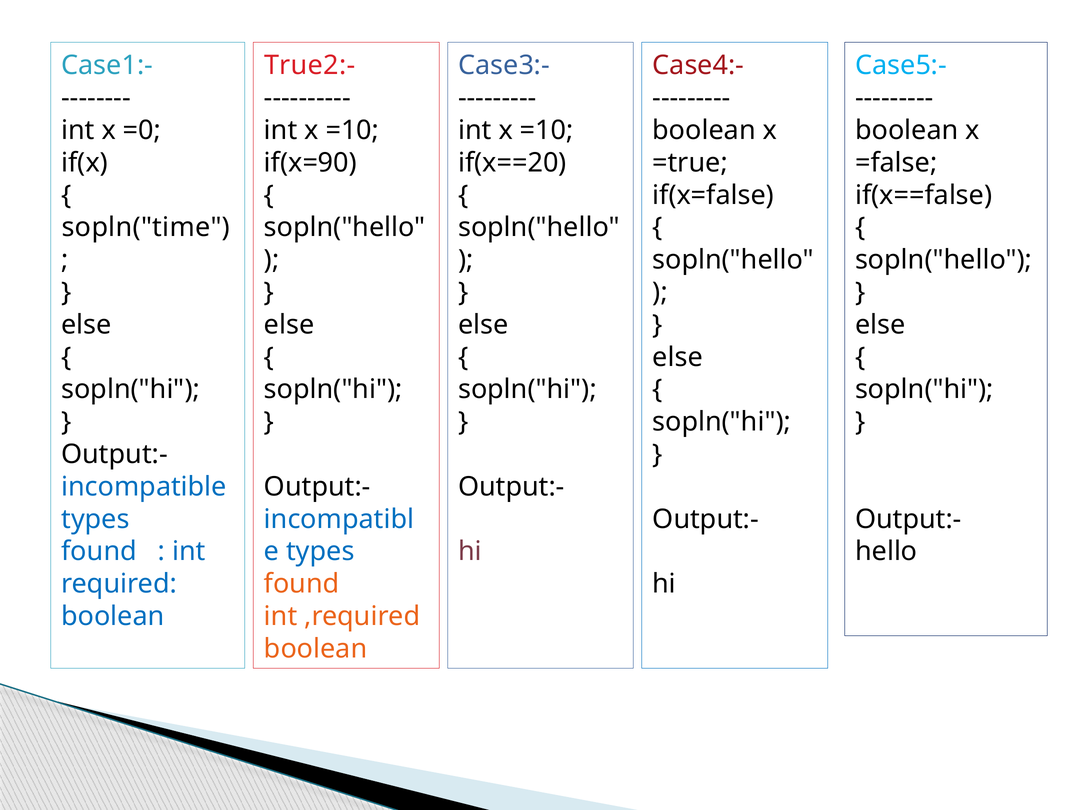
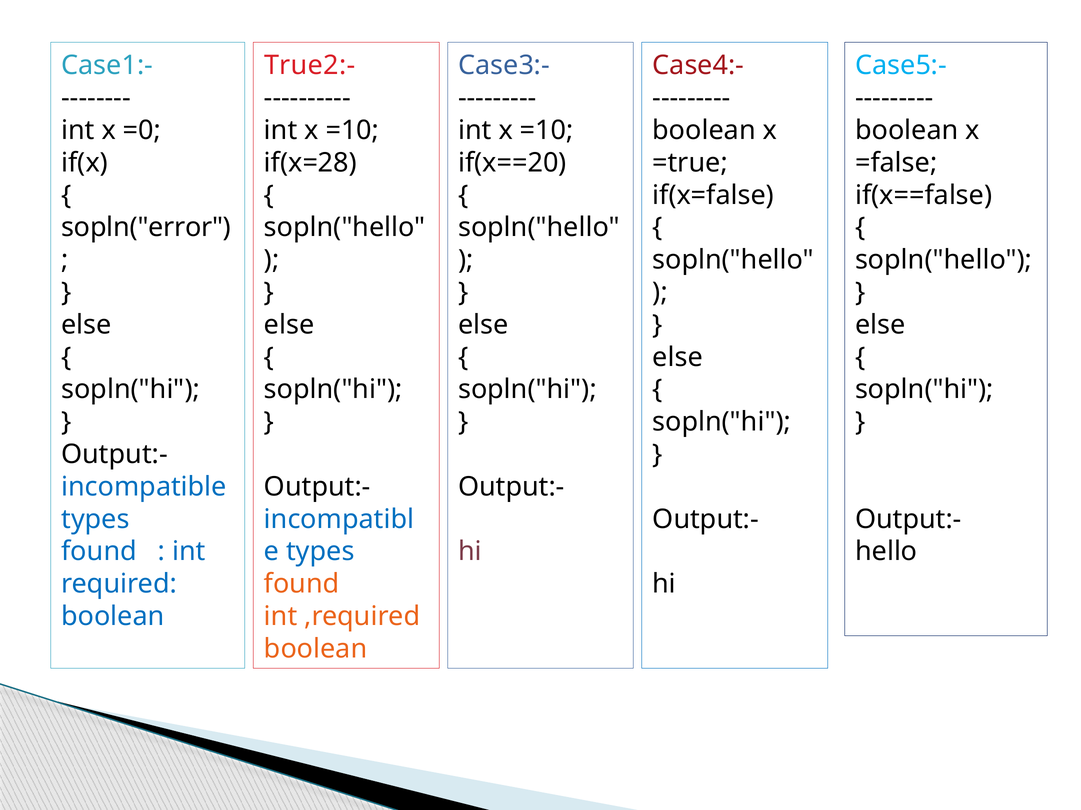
if(x=90: if(x=90 -> if(x=28 (310, 163)
sopln("time: sopln("time -> sopln("error (146, 228)
